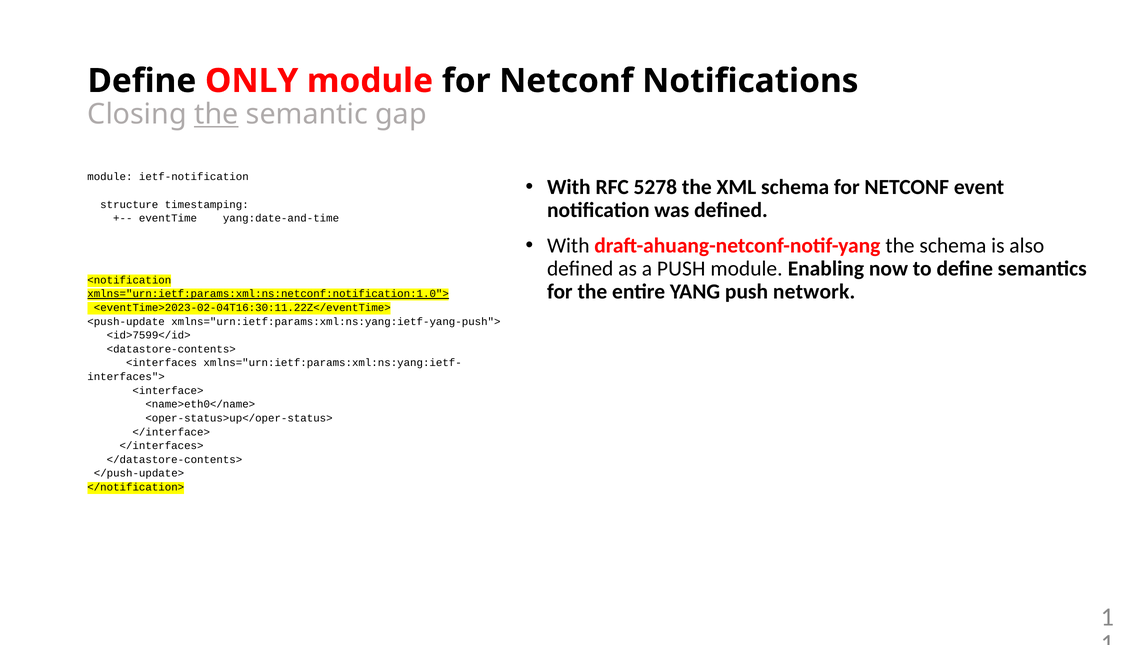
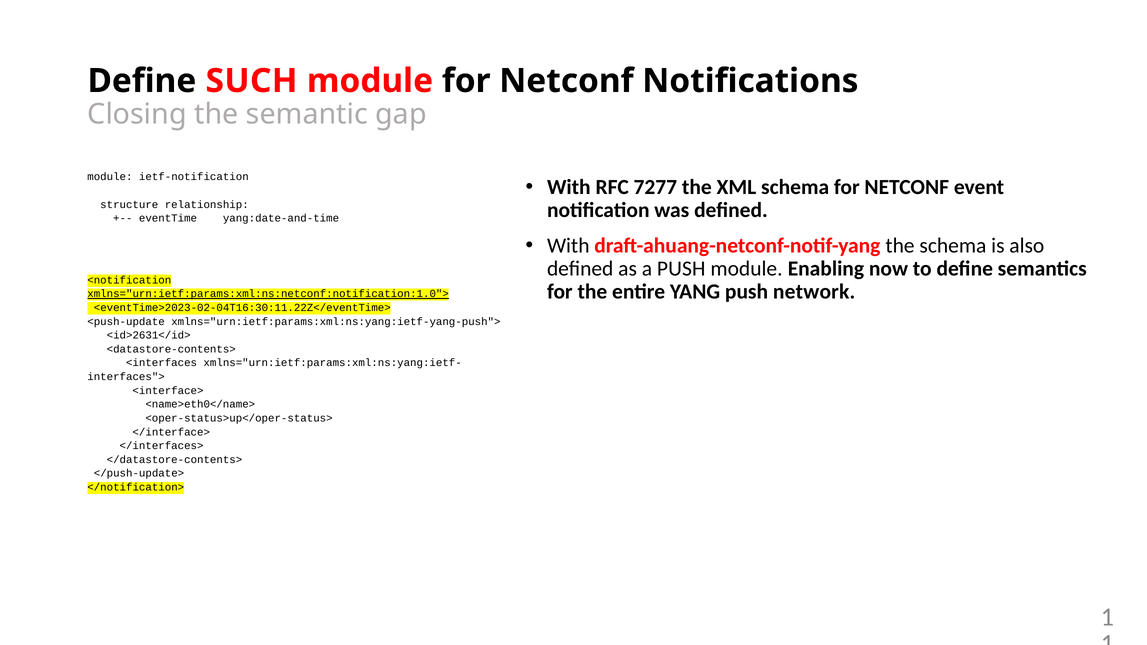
ONLY: ONLY -> SUCH (251, 81)
the underline: present -> none (216, 115)
5278: 5278 -> 7277 (655, 187)
timestamping: timestamping -> relationship (207, 205)
<id>7599</id>: <id>7599</id> -> <id>2631</id> (149, 335)
